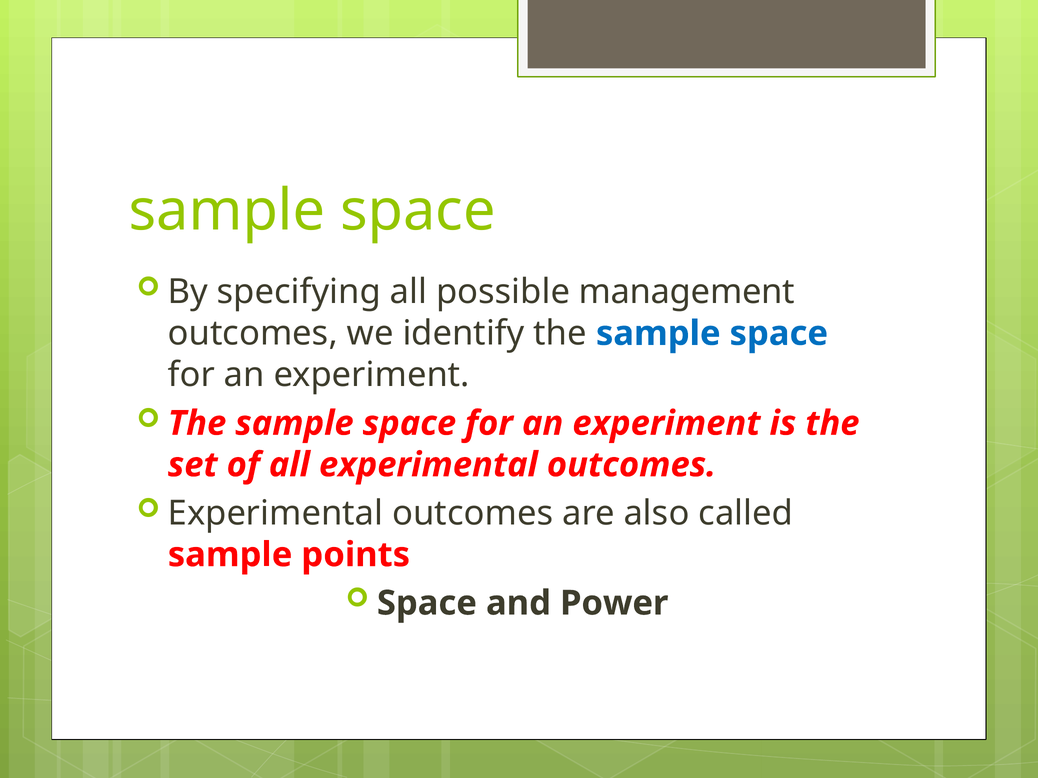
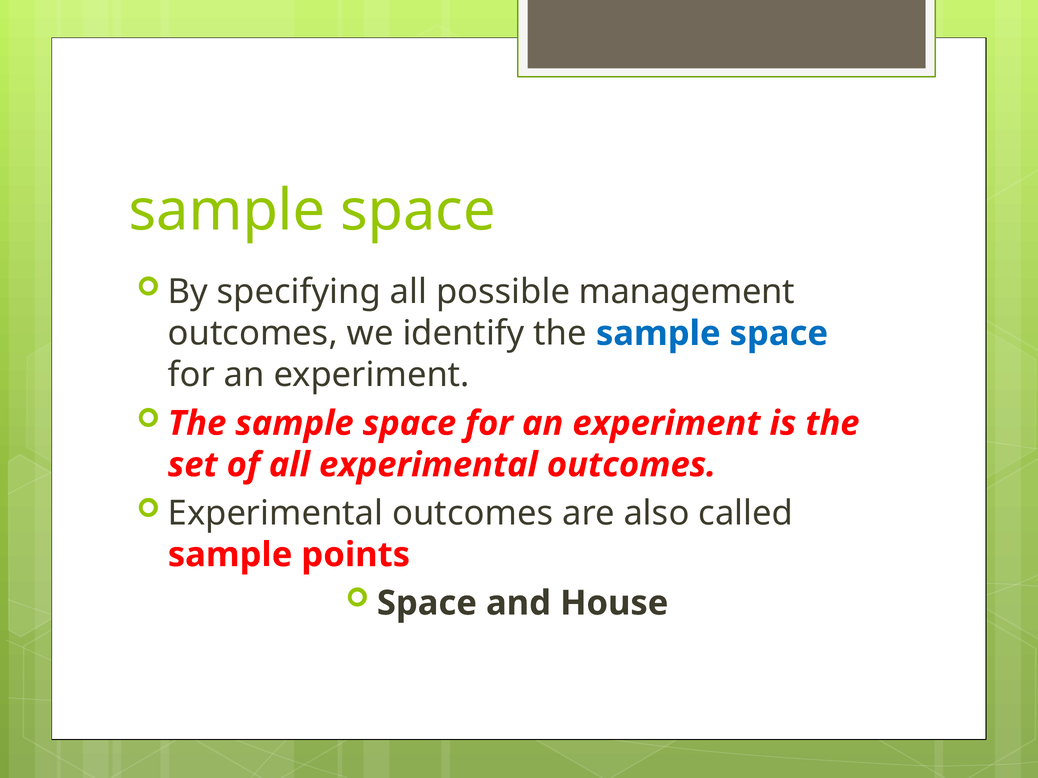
Power: Power -> House (614, 604)
